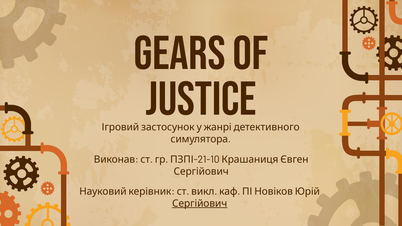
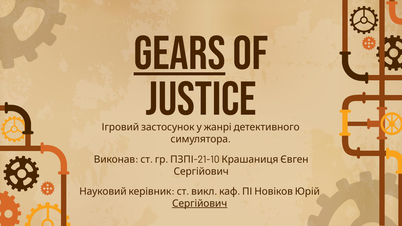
Gears underline: none -> present (180, 54)
